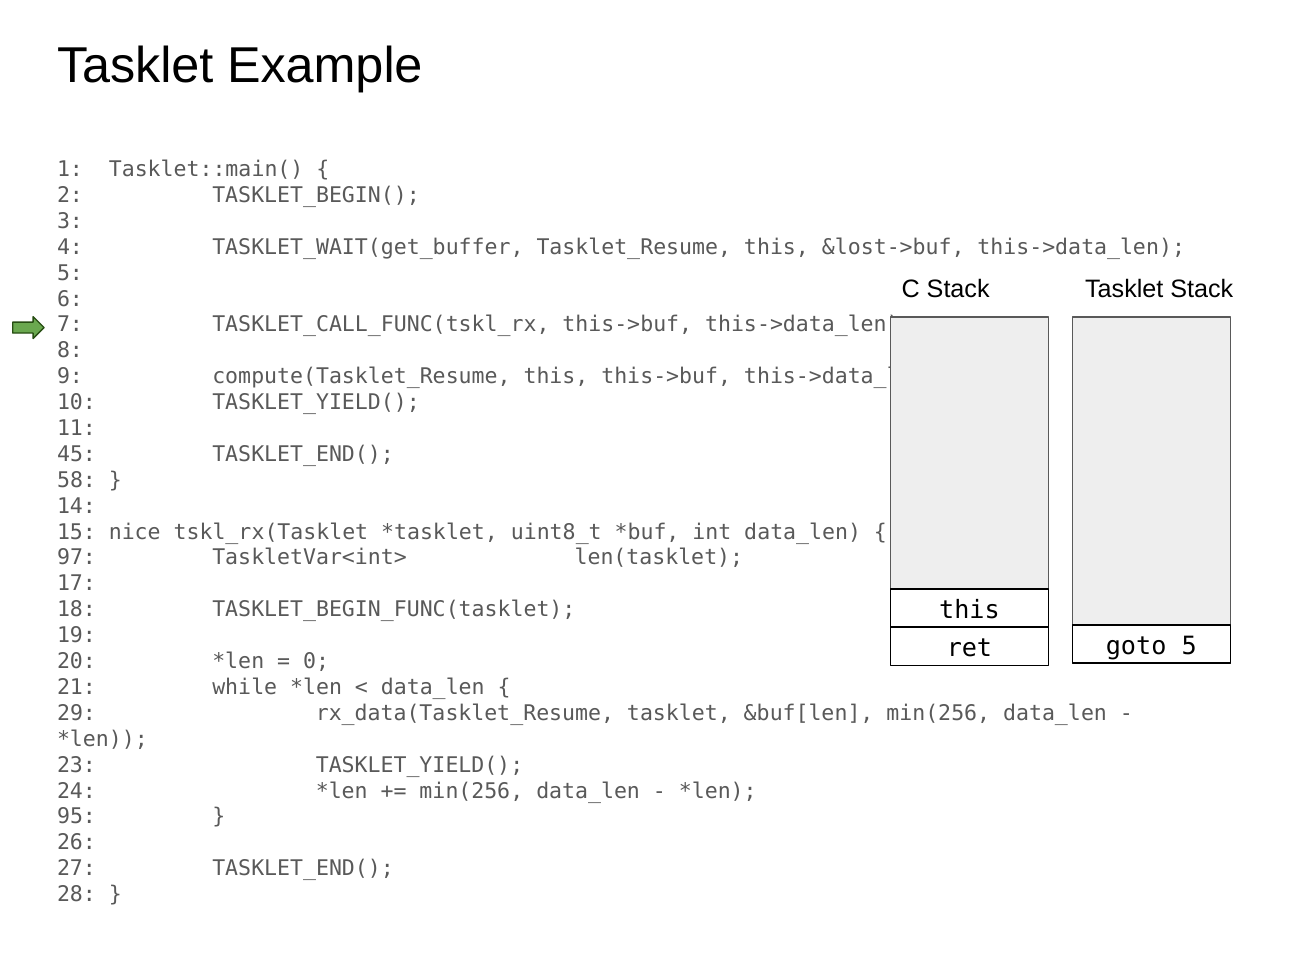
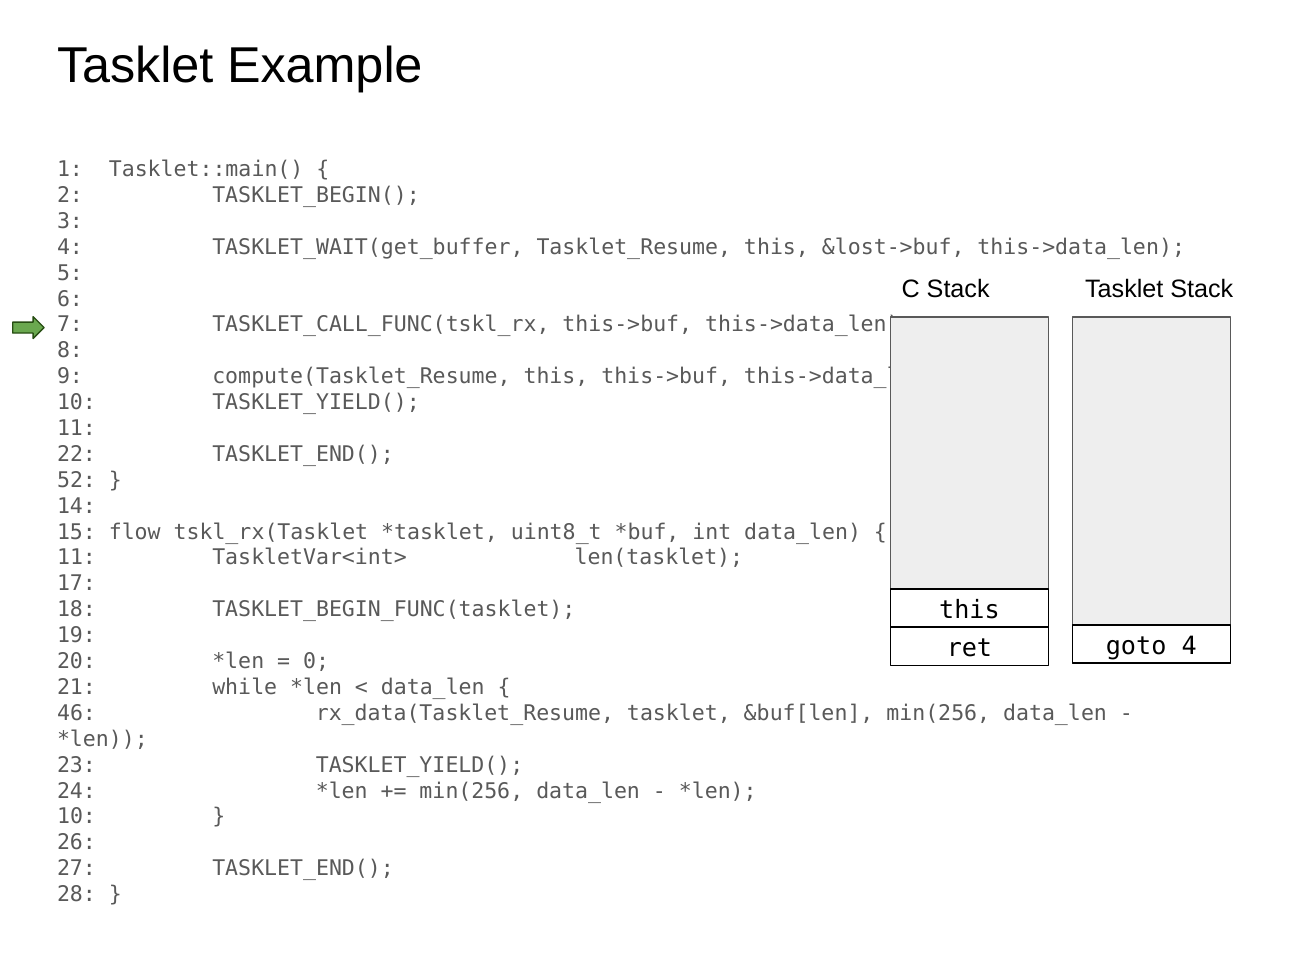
45: 45 -> 22 (76, 454)
58: 58 -> 52 (76, 480)
nice: nice -> flow (135, 532)
97: 97 -> 11 (76, 558)
goto 5: 5 -> 4 (1189, 645)
29: 29 -> 46 (76, 713)
95: 95 -> 10 (76, 816)
